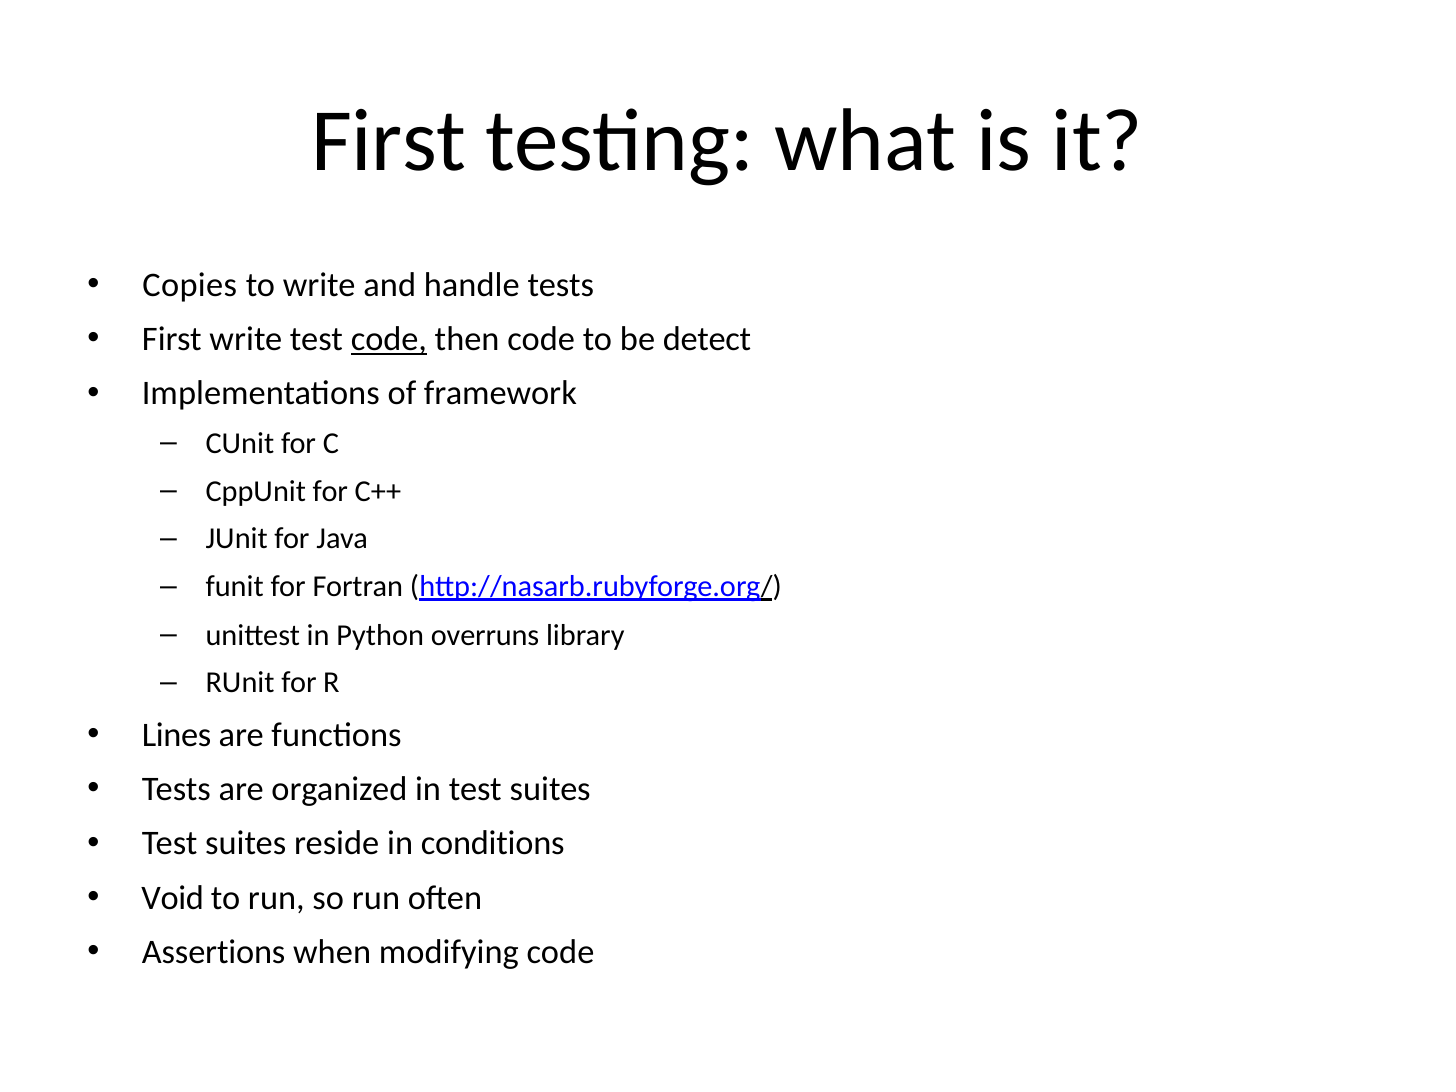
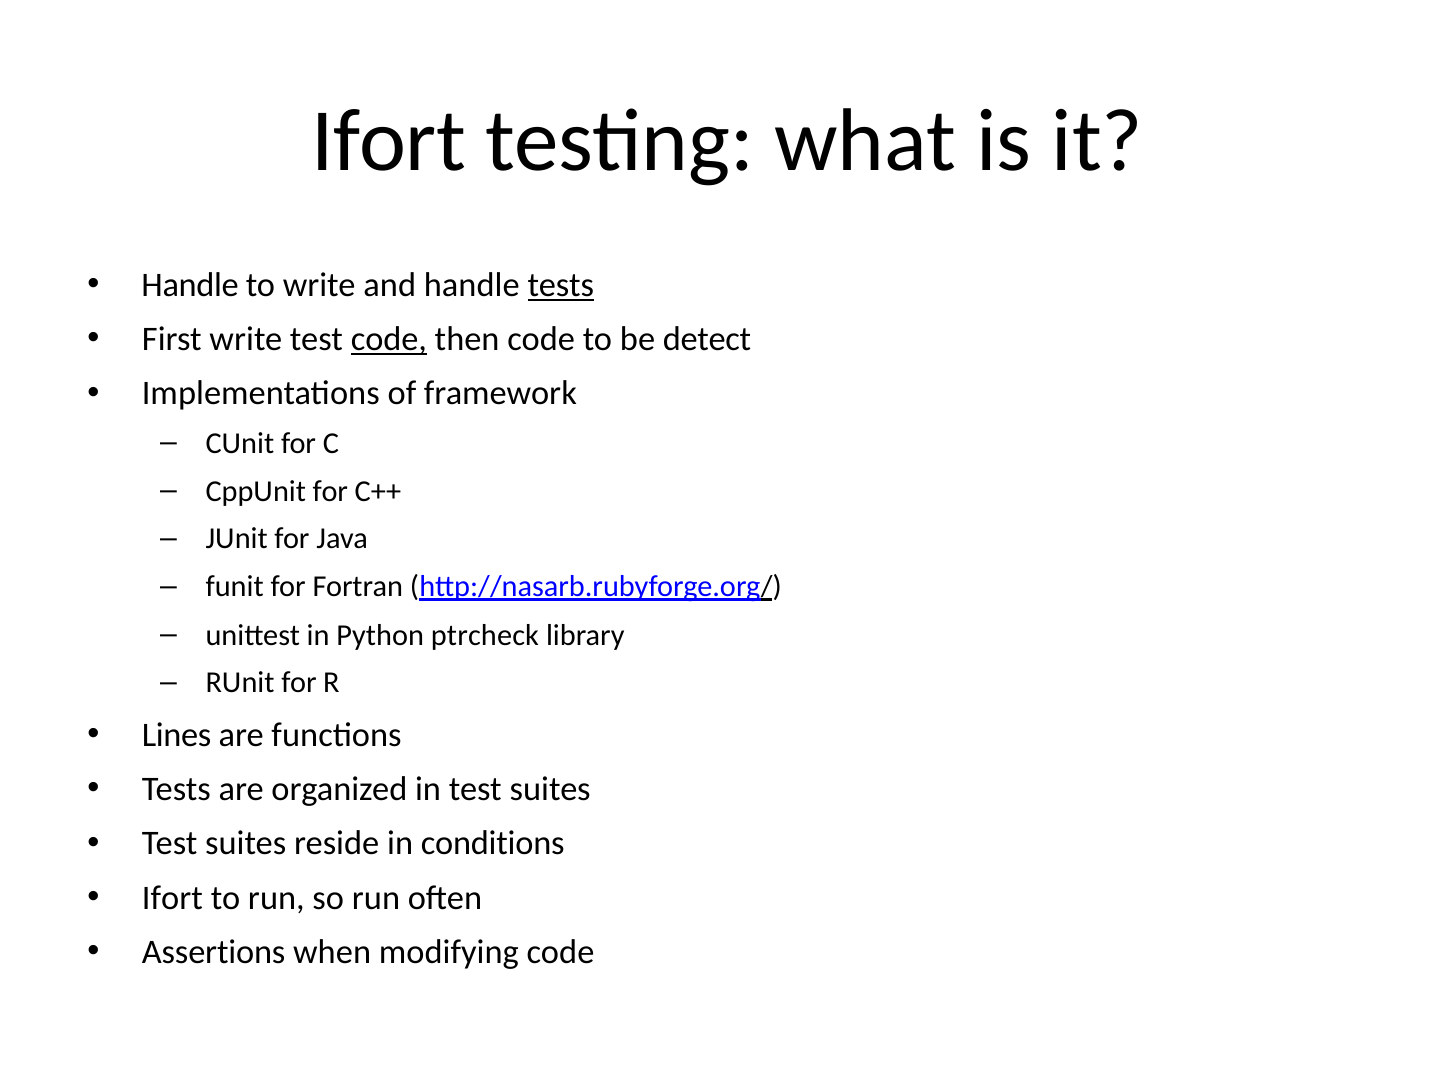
First: First -> Ifort (389, 141)
Copies: Copies -> Handle (190, 285)
tests underline: none -> present (561, 285)
overruns: overruns -> ptrcheck (485, 635)
Void: Void -> Ifort (172, 898)
